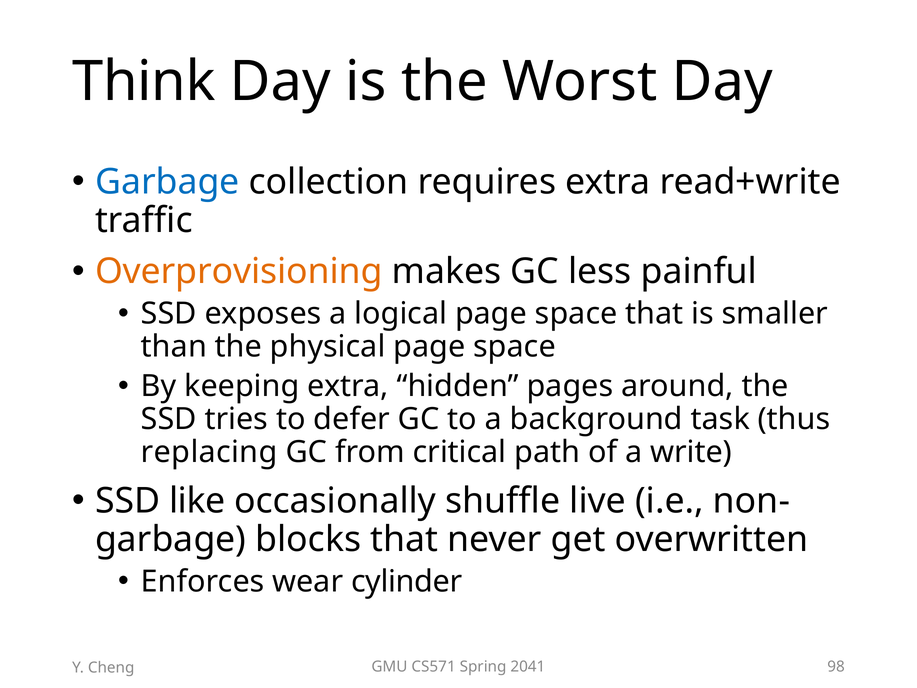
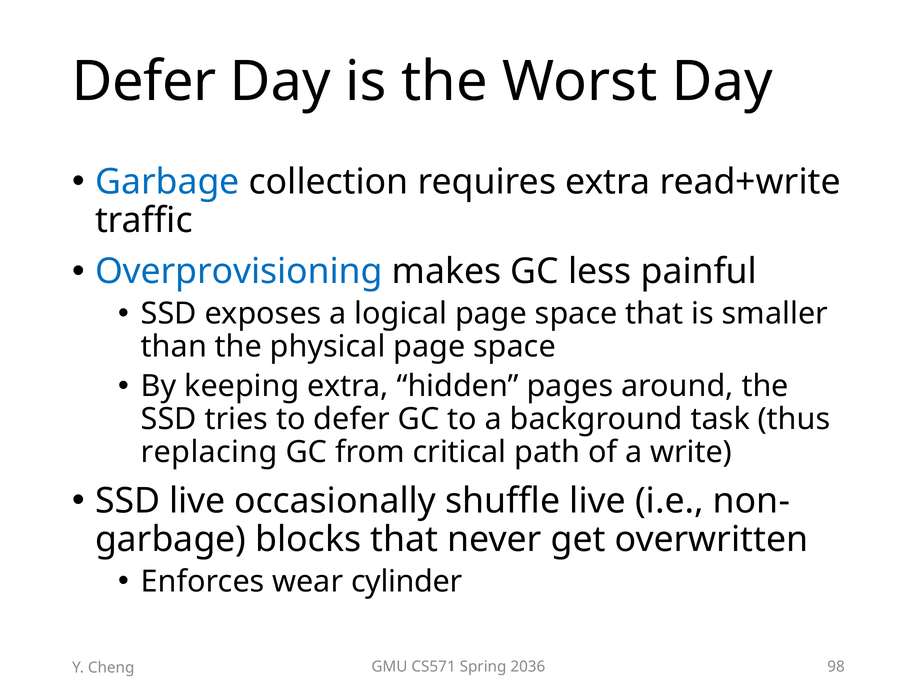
Think: Think -> Defer (144, 82)
Overprovisioning colour: orange -> blue (239, 272)
SSD like: like -> live (197, 501)
2041: 2041 -> 2036 (528, 666)
